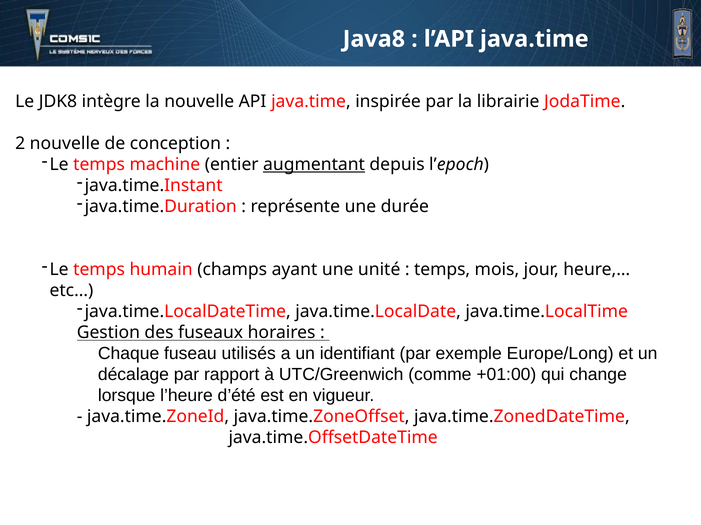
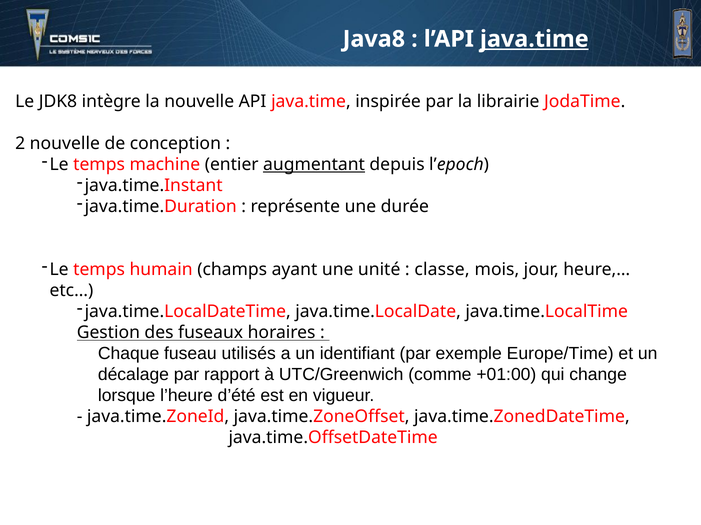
java.time underline: none -> present (534, 39)
temps: temps -> classe (442, 270)
Europe/Long: Europe/Long -> Europe/Time (560, 354)
